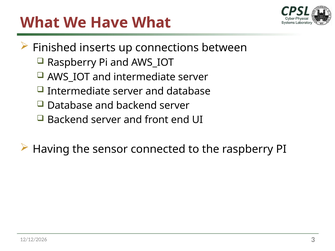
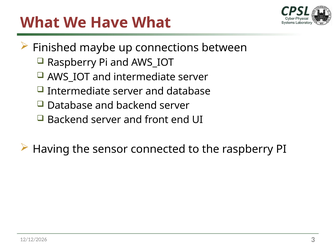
inserts: inserts -> maybe (97, 48)
